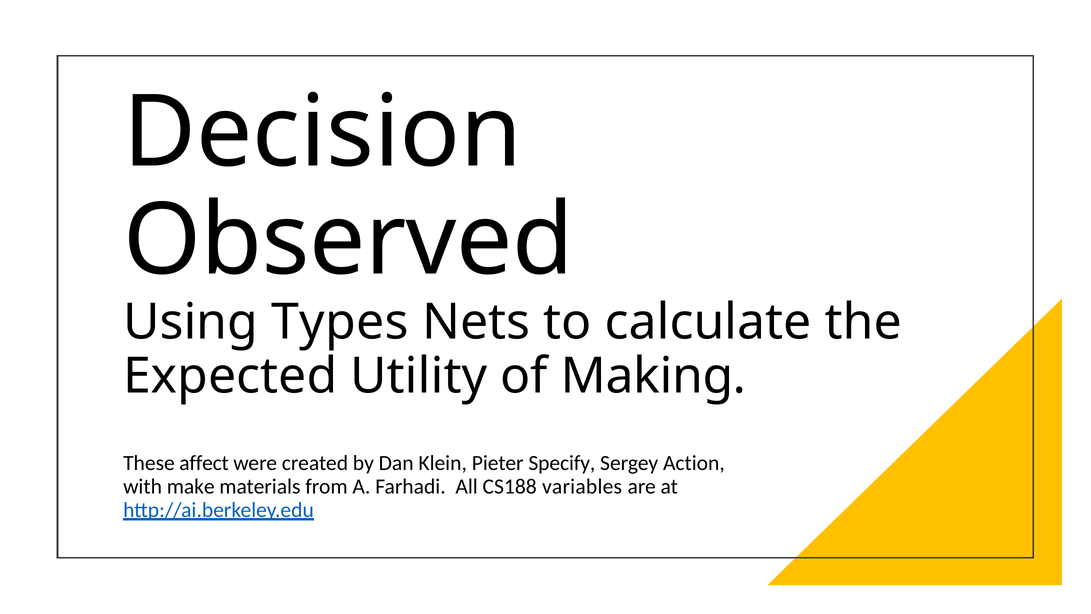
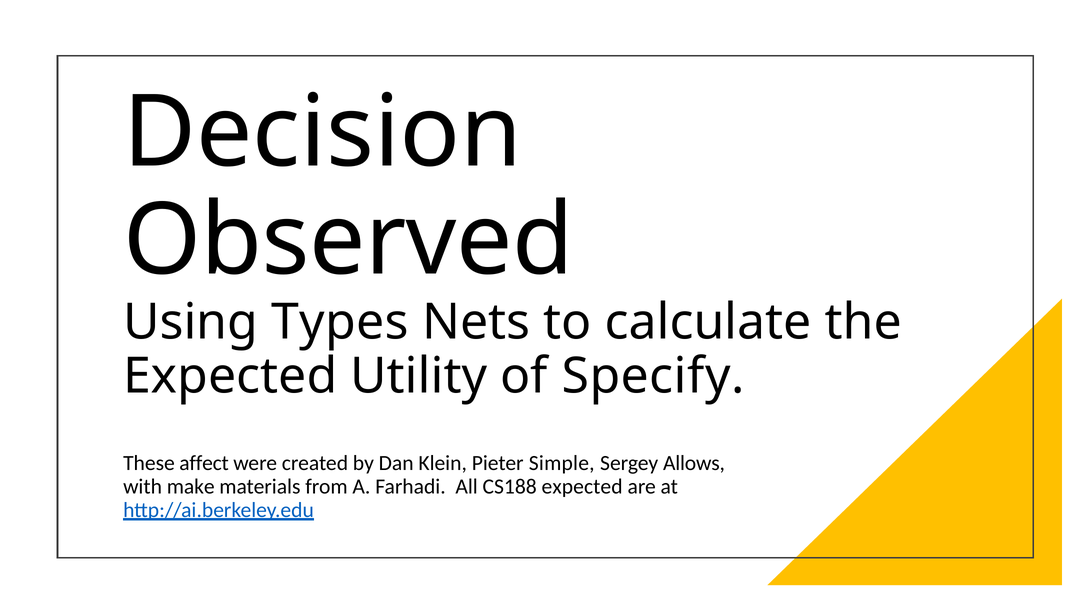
Making: Making -> Specify (653, 376)
Specify: Specify -> Simple (562, 463)
Action: Action -> Allows (694, 463)
CS188 variables: variables -> expected (582, 486)
